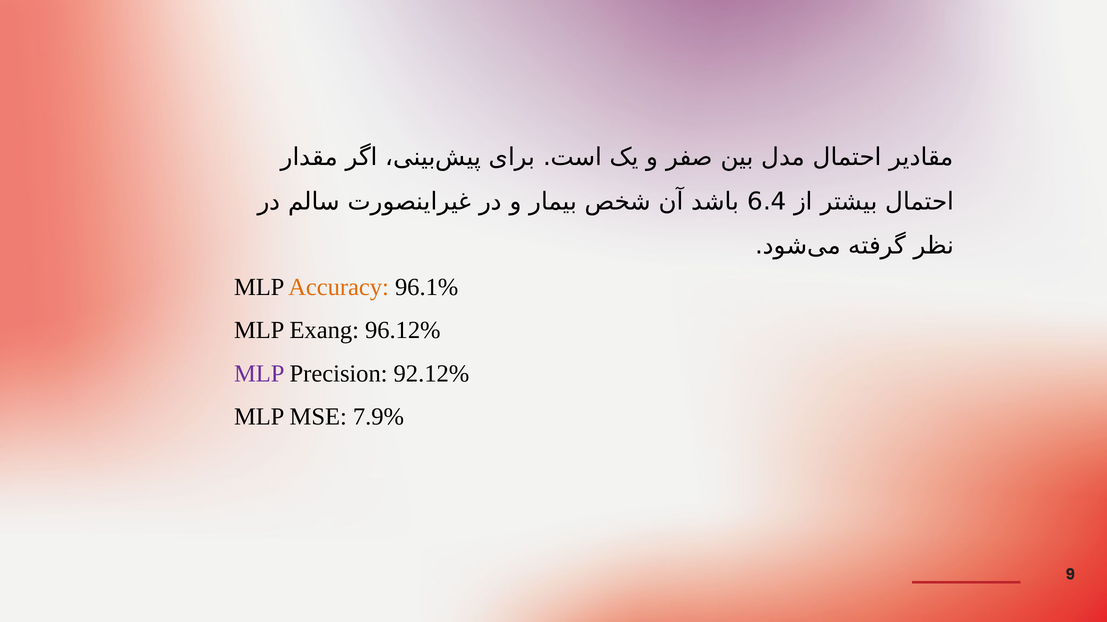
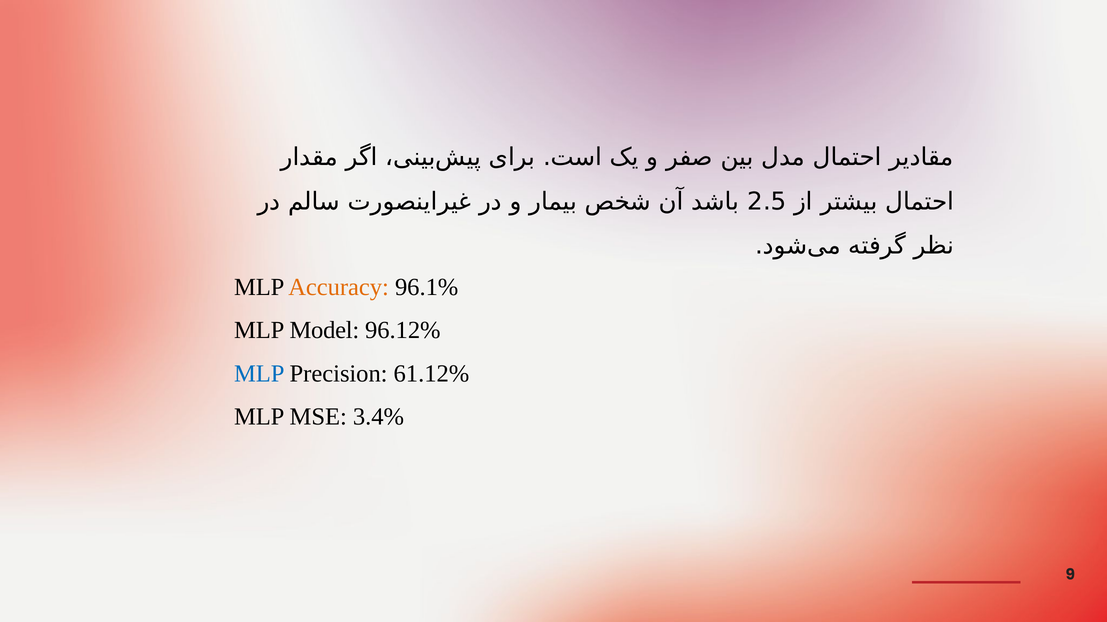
6.4: 6.4 -> 2.5 (767, 202)
Exang: Exang -> Model (324, 331)
MLP colour: purple -> blue (259, 374)
92.12%: 92.12% -> 61.12% (431, 374)
7.9%: 7.9% -> 3.4% (378, 417)
